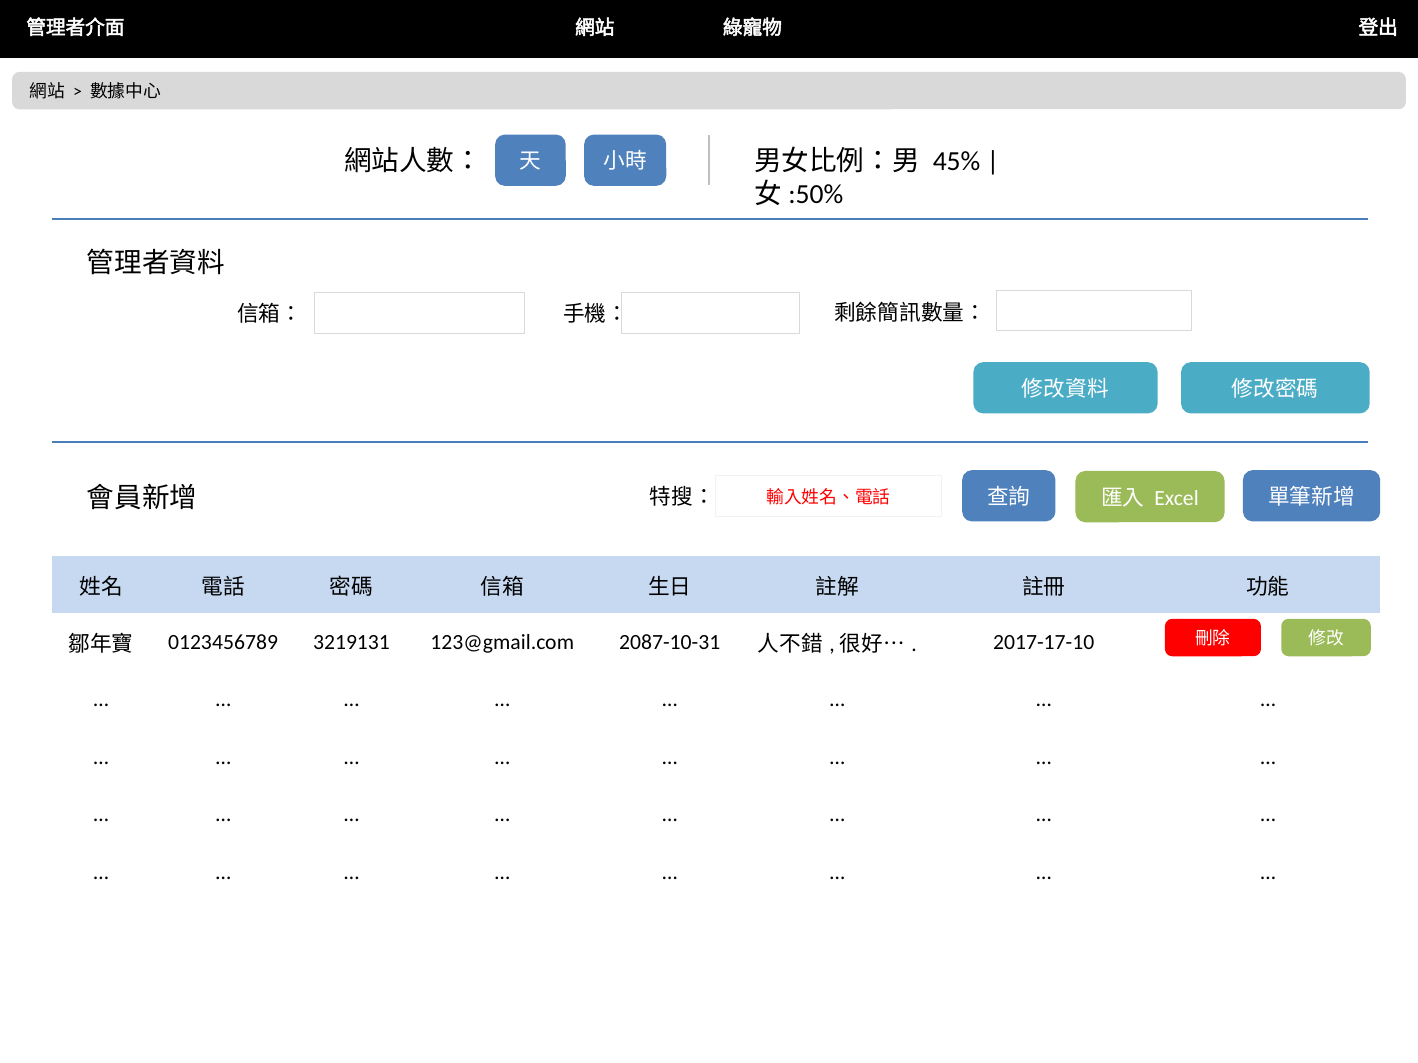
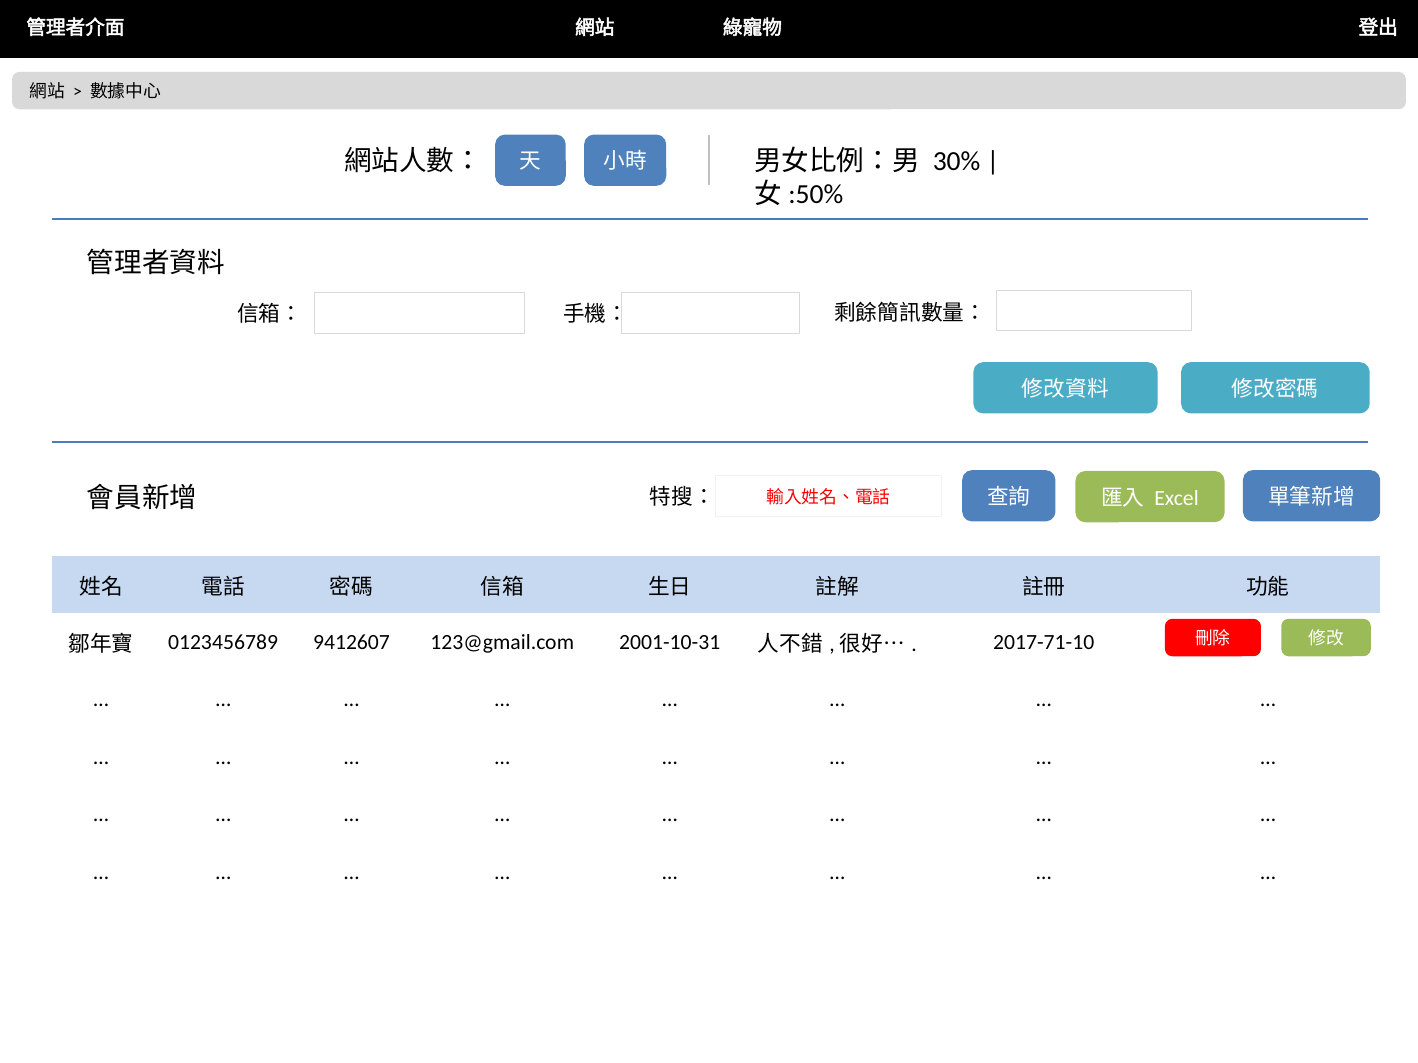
45%: 45% -> 30% (957, 161)
3219131: 3219131 -> 9412607 (351, 643)
2087-10-31: 2087-10-31 -> 2001-10-31 (670, 643)
2017-17-10: 2017-17-10 -> 2017-71-10 (1044, 643)
